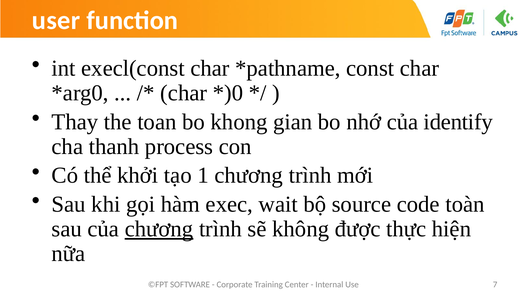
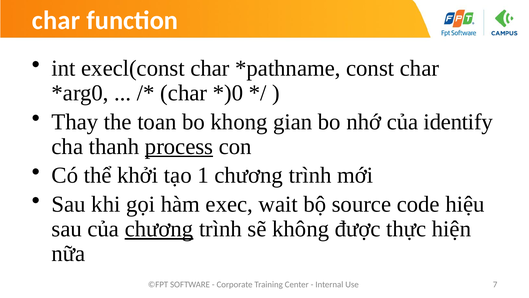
user: user -> char (56, 20)
process underline: none -> present (179, 146)
toàn: toàn -> hiệu (465, 204)
